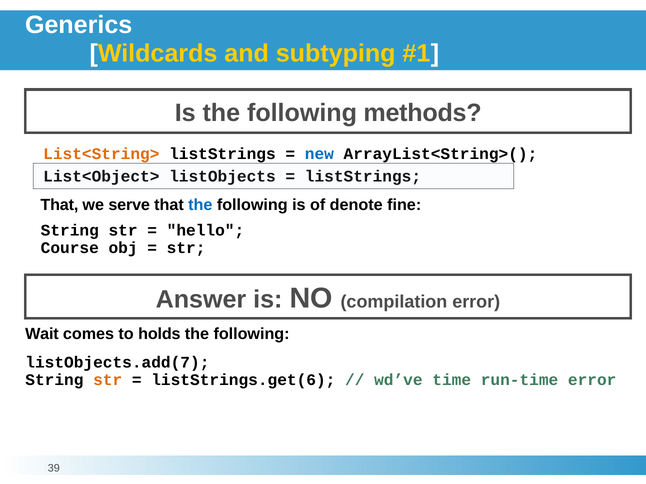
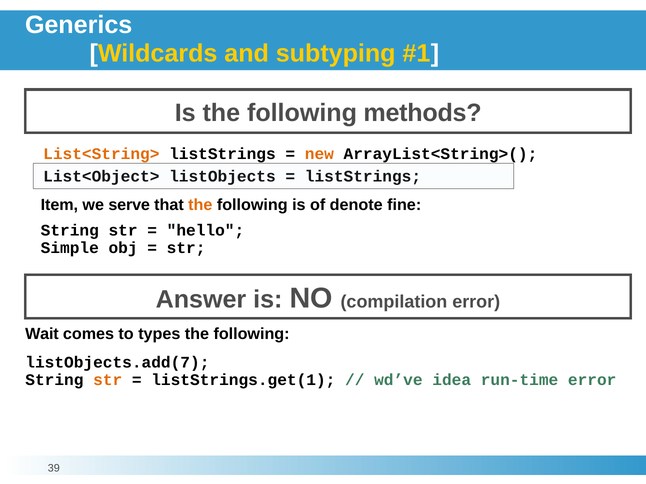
new colour: blue -> orange (319, 154)
That: That -> Item (59, 205)
the colour: blue -> orange (200, 205)
Course: Course -> Simple (70, 248)
holds: holds -> types (159, 334)
listStrings.get(6: listStrings.get(6 -> listStrings.get(1 (243, 380)
time: time -> idea (452, 380)
